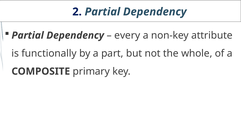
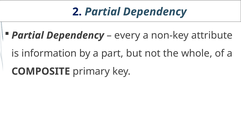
functionally: functionally -> information (49, 54)
